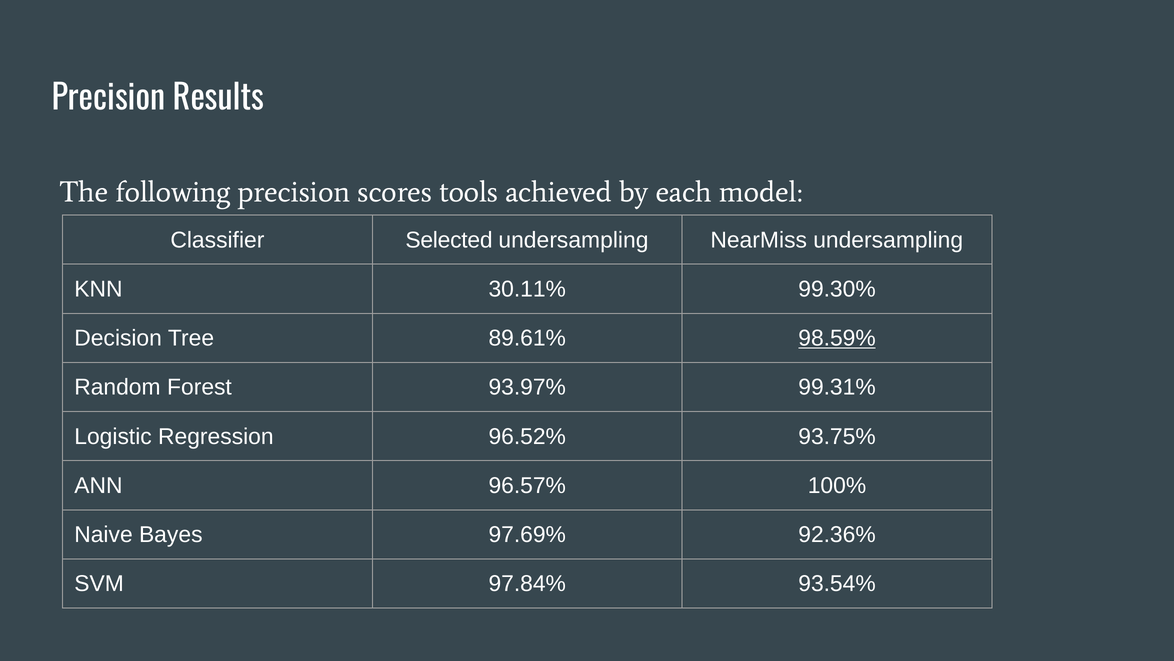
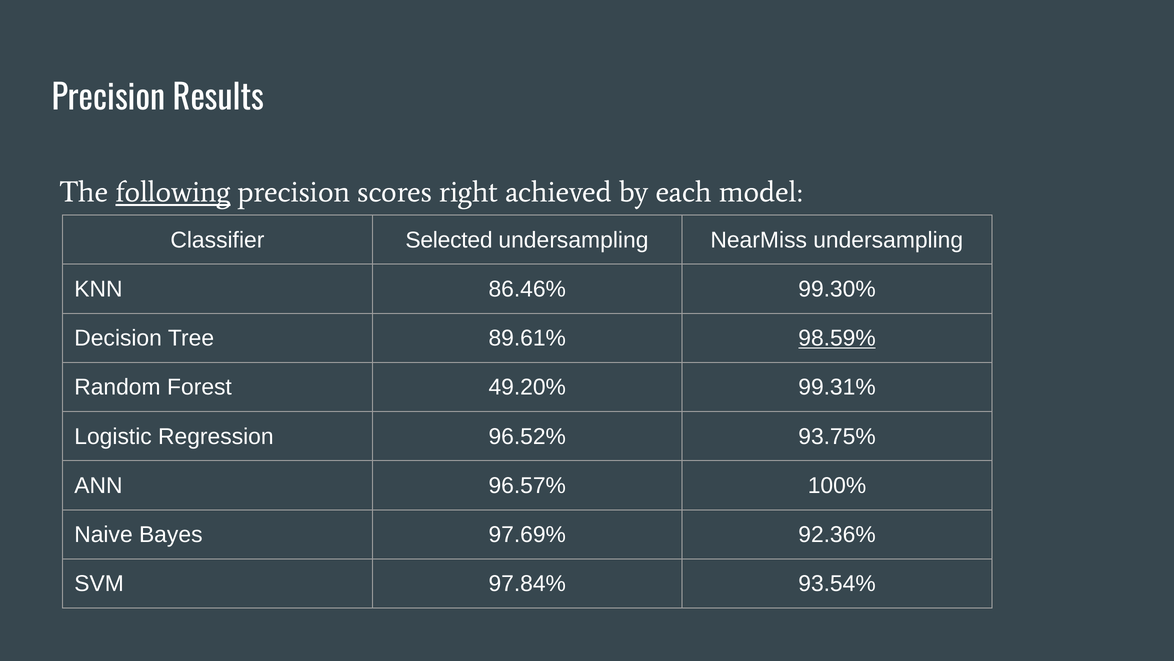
following underline: none -> present (173, 192)
tools: tools -> right (469, 192)
30.11%: 30.11% -> 86.46% (527, 289)
93.97%: 93.97% -> 49.20% (527, 387)
